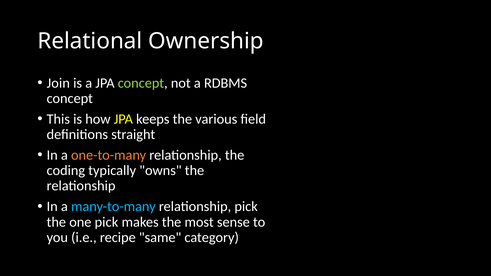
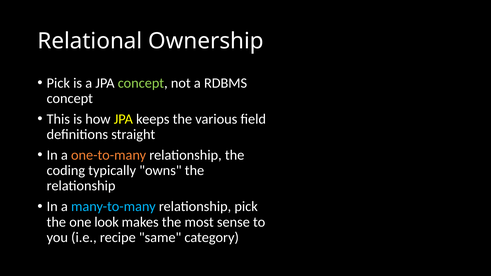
Join: Join -> Pick (58, 83)
one pick: pick -> look (107, 222)
